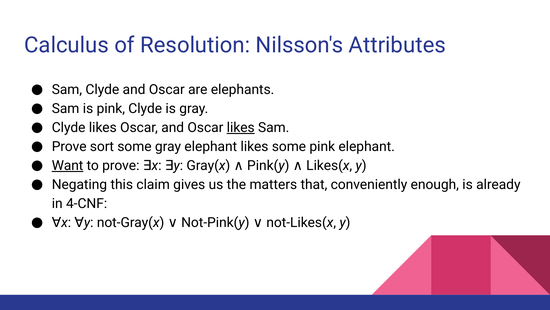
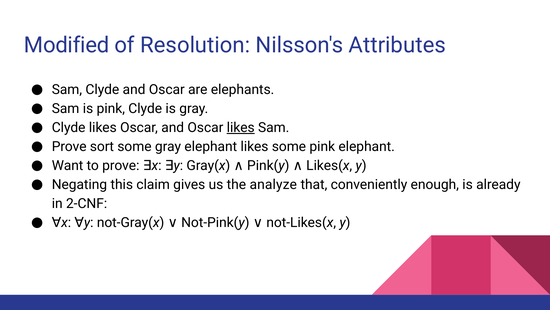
Calculus: Calculus -> Modified (67, 45)
Want underline: present -> none (68, 165)
matters: matters -> analyze (273, 184)
4-CNF: 4-CNF -> 2-CNF (87, 203)
